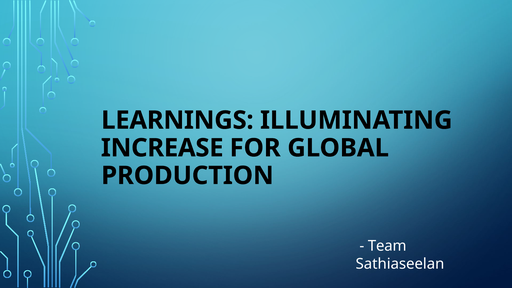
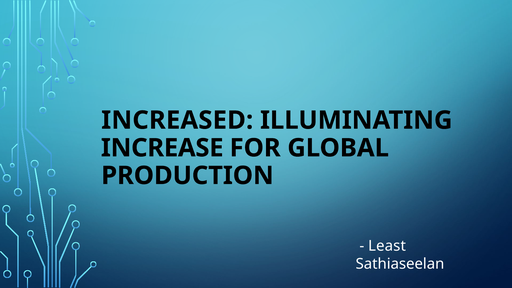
LEARNINGS: LEARNINGS -> INCREASED (177, 120)
Team: Team -> Least (387, 246)
